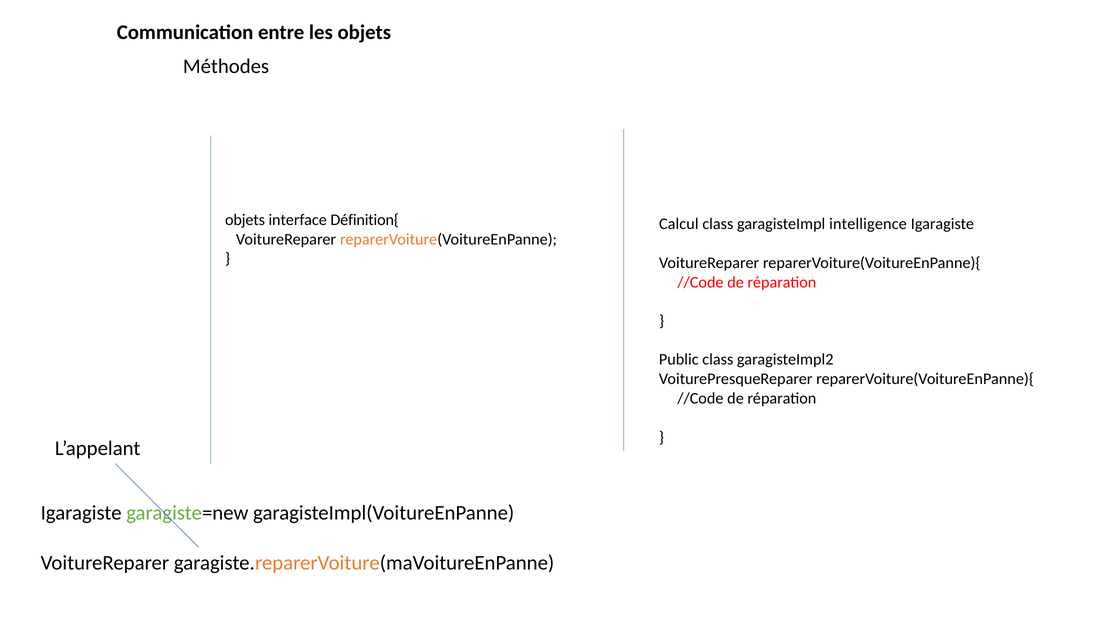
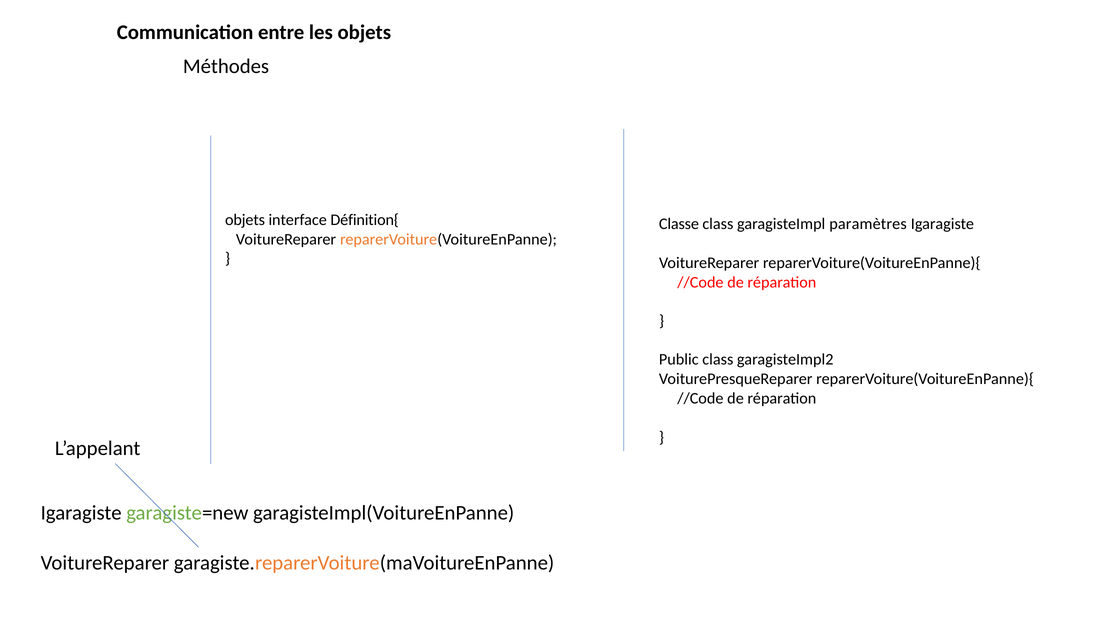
Calcul: Calcul -> Classe (679, 224)
intelligence: intelligence -> paramètres (868, 224)
